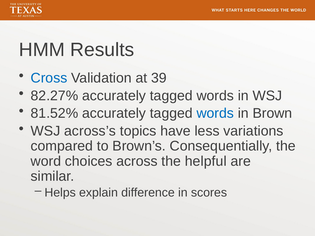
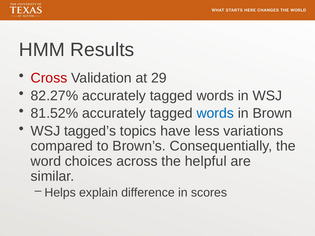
Cross colour: blue -> red (49, 78)
39: 39 -> 29 (159, 78)
across’s: across’s -> tagged’s (90, 131)
